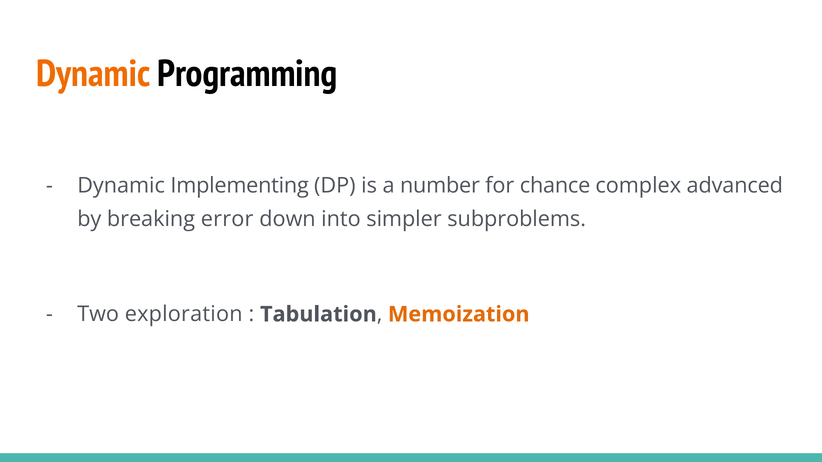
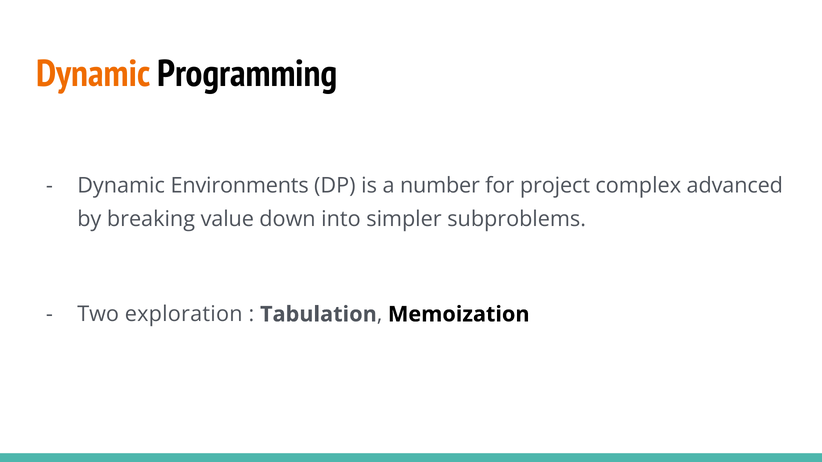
Implementing: Implementing -> Environments (240, 186)
chance: chance -> project (555, 186)
error: error -> value (227, 219)
Memoization colour: orange -> black (459, 315)
